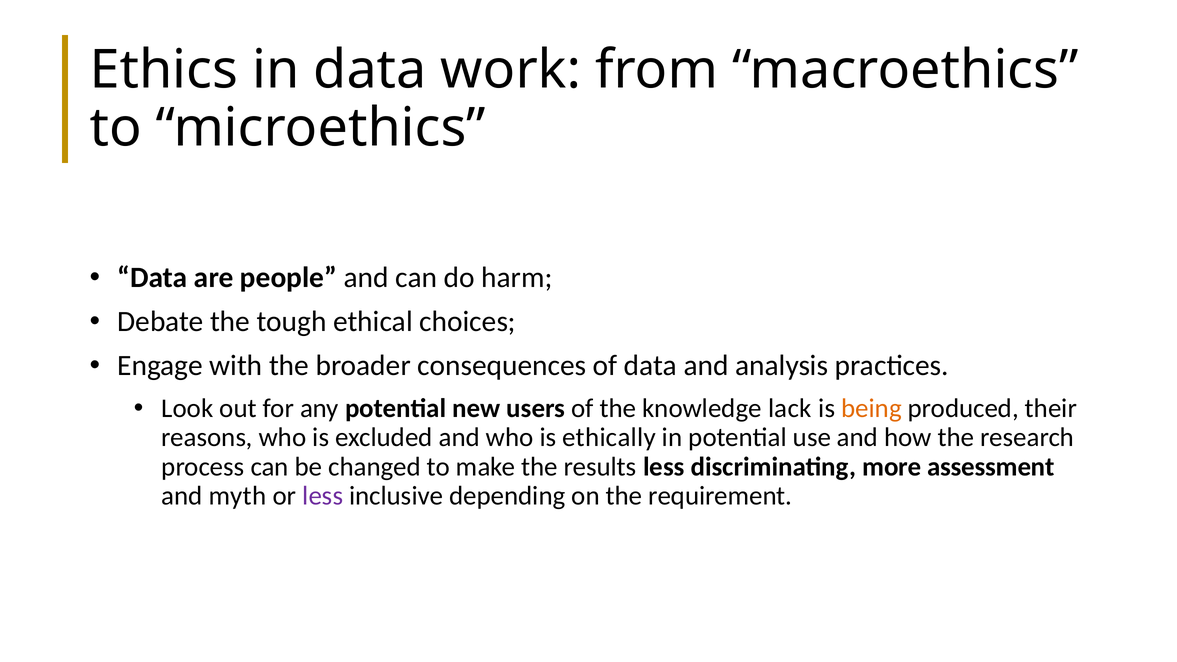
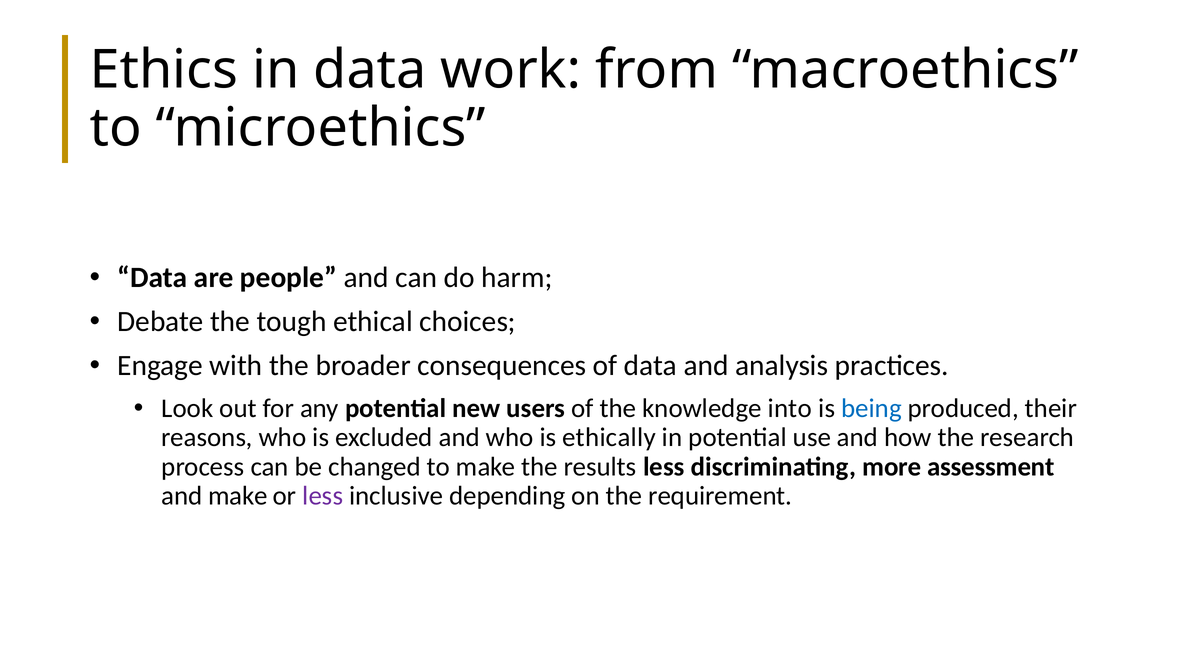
lack: lack -> into (790, 408)
being colour: orange -> blue (871, 408)
and myth: myth -> make (238, 496)
